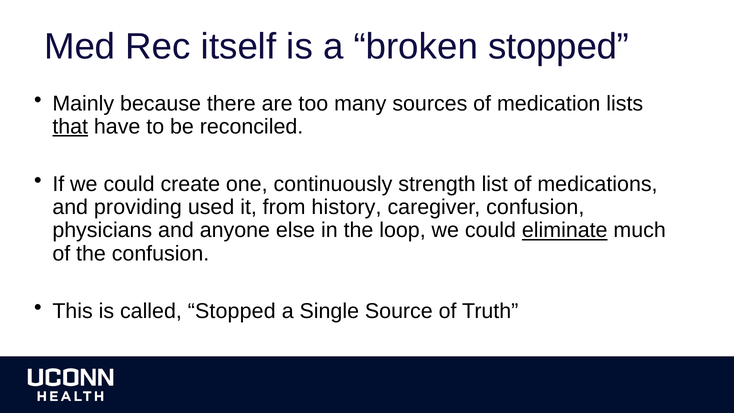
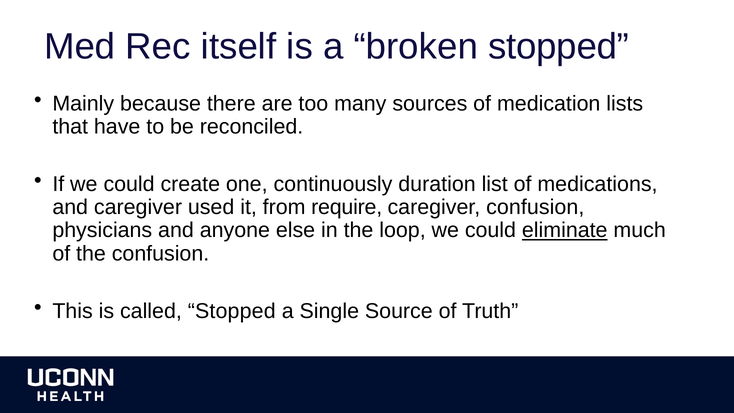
that underline: present -> none (70, 127)
strength: strength -> duration (437, 184)
and providing: providing -> caregiver (138, 207)
history: history -> require (347, 207)
